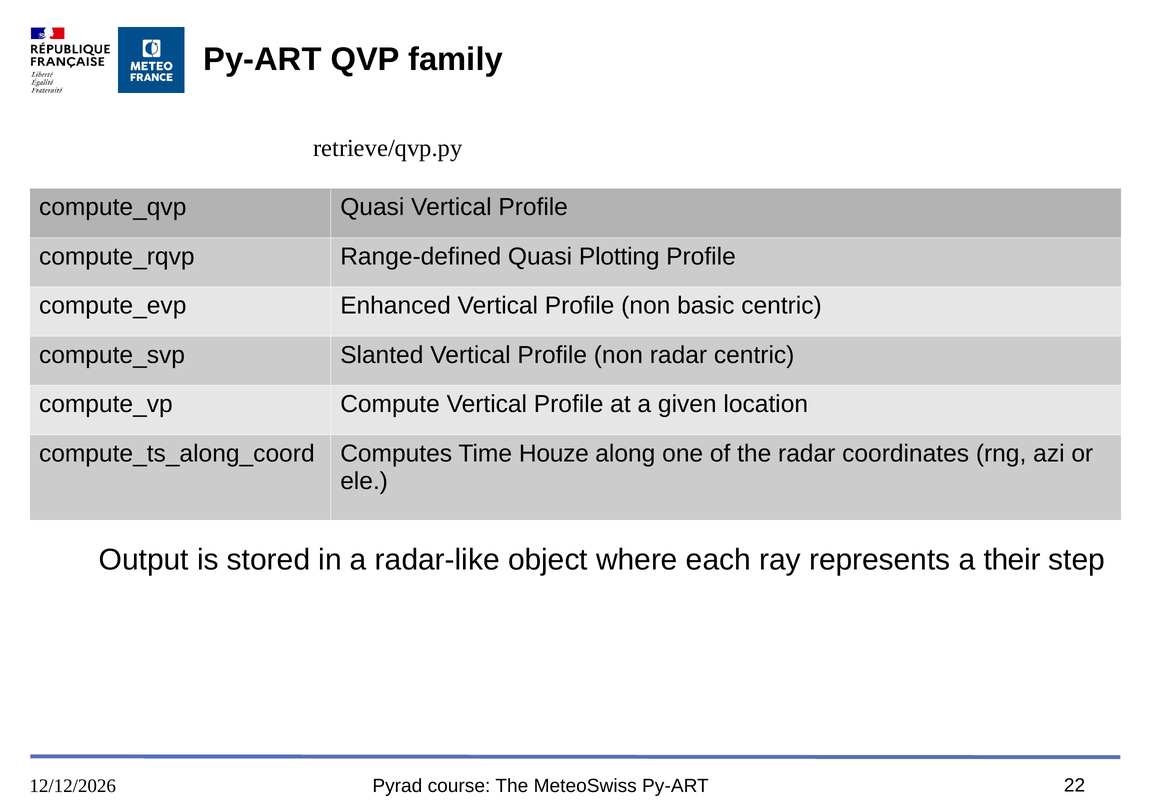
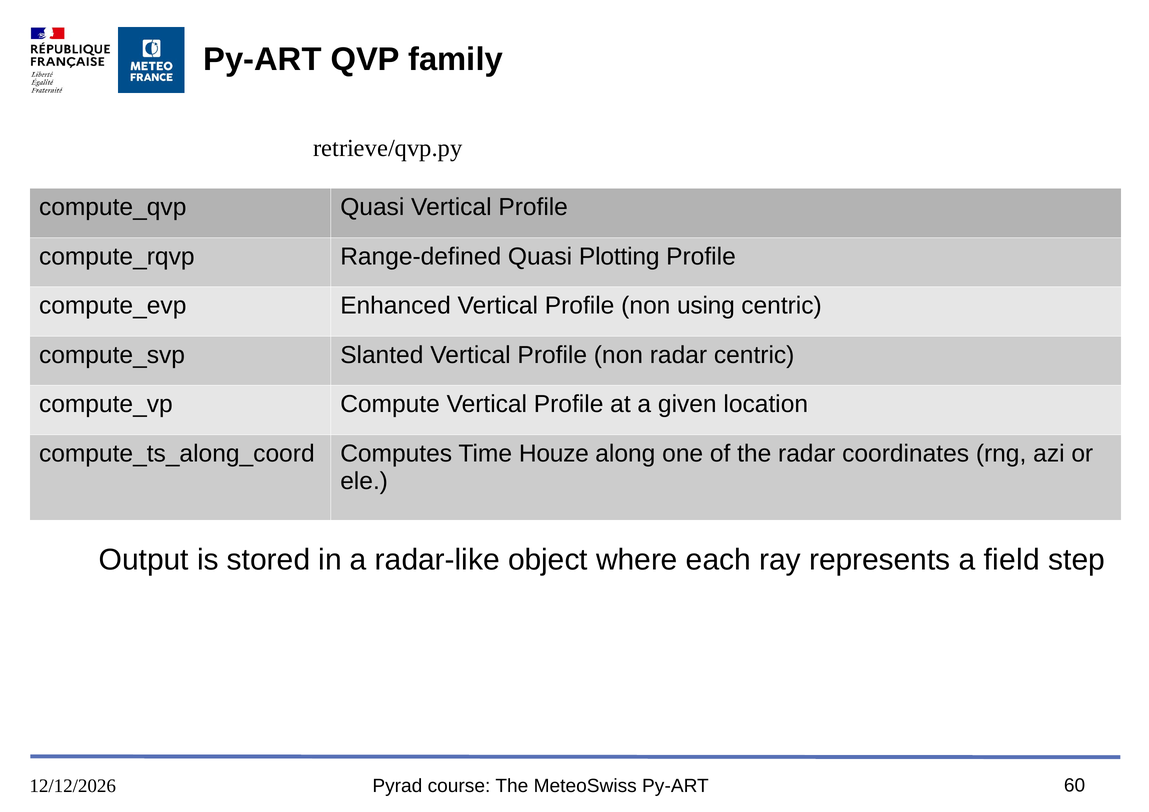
basic: basic -> using (706, 306)
their: their -> field (1012, 560)
22: 22 -> 60 (1075, 786)
